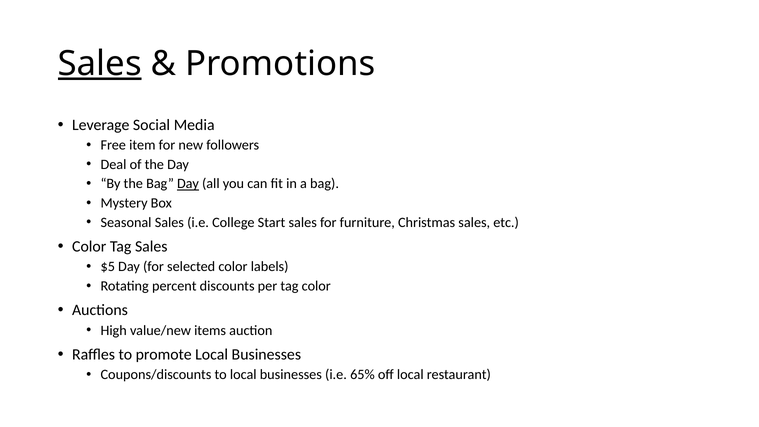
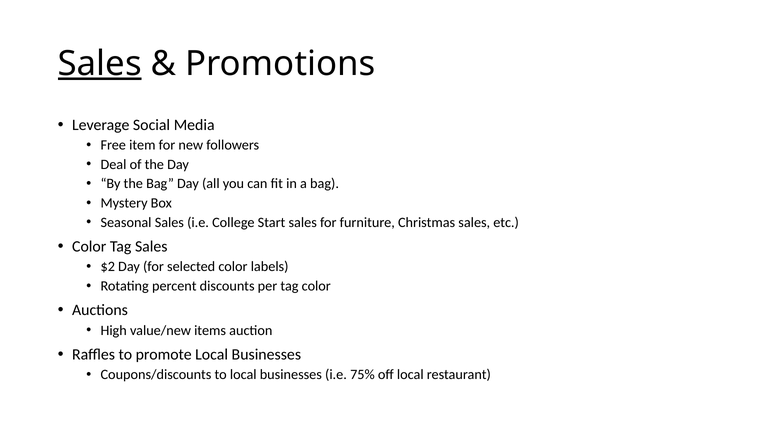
Day underline: present -> none (188, 184)
$5: $5 -> $2 (108, 267)
65%: 65% -> 75% (362, 375)
